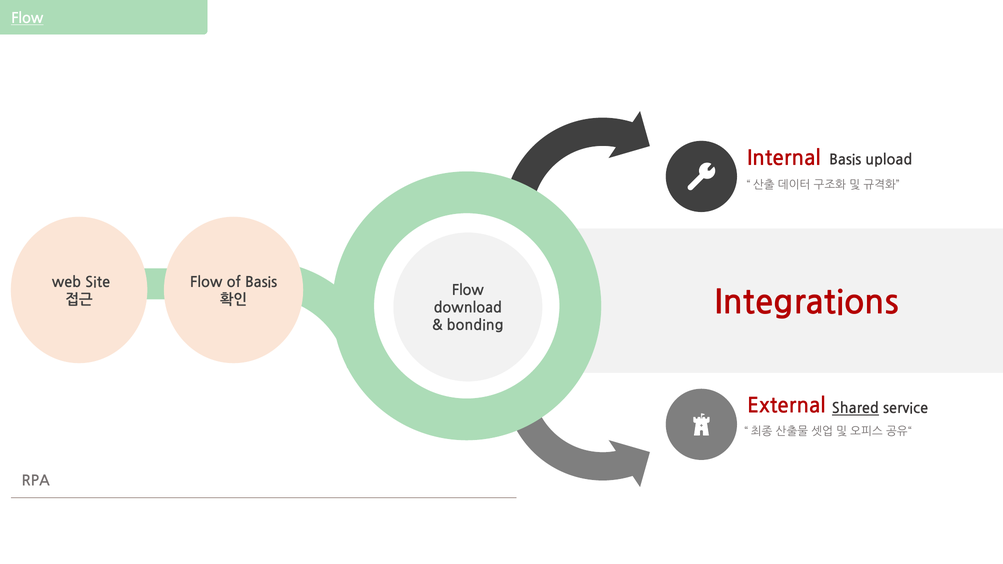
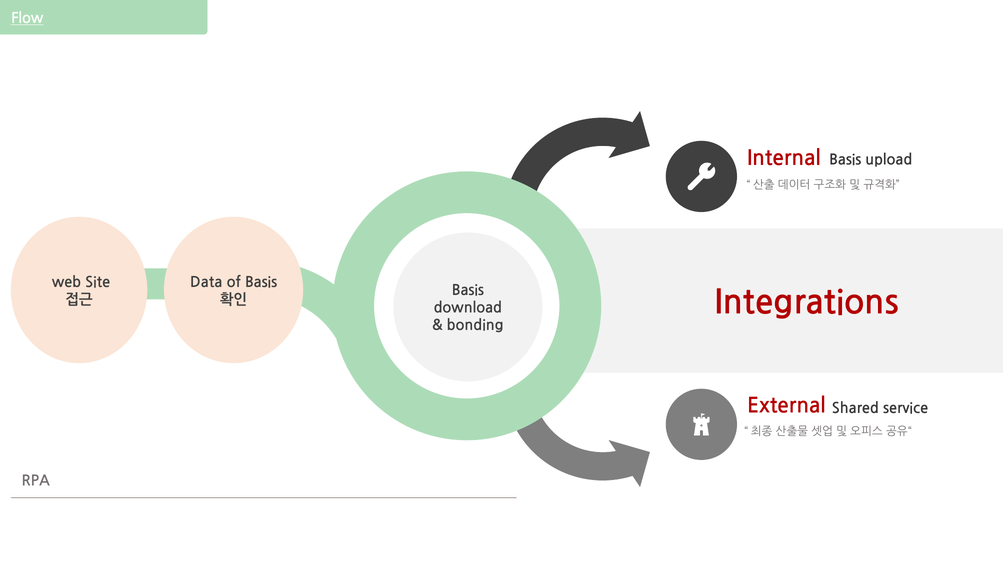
Flow: Flow -> Data (206, 282)
Flow: Flow -> Basis (468, 291)
Shared underline: present -> none (855, 409)
